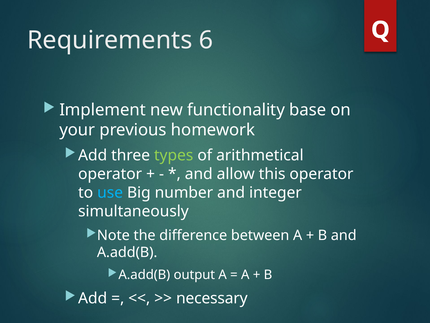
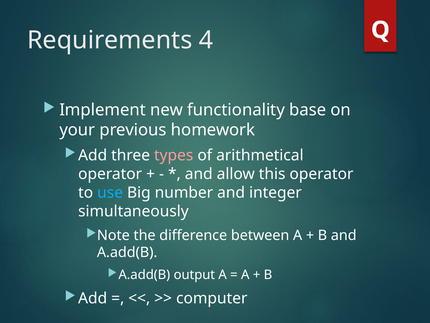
6: 6 -> 4 (206, 40)
types colour: light green -> pink (174, 155)
necessary: necessary -> computer (212, 298)
